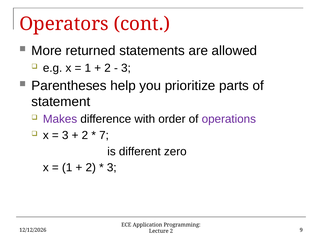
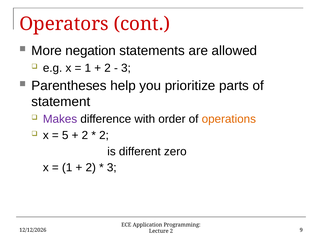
returned: returned -> negation (91, 51)
operations colour: purple -> orange (229, 119)
3: 3 -> 5 (65, 135)
7: 7 -> 2 (104, 135)
